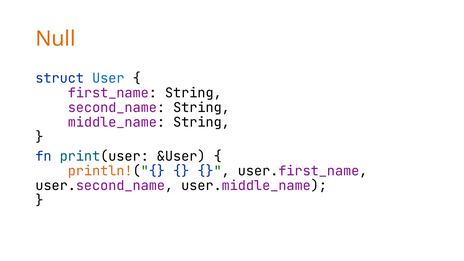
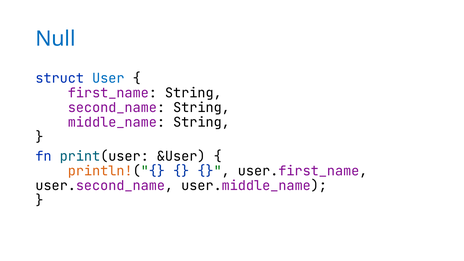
Null colour: orange -> blue (55, 39)
